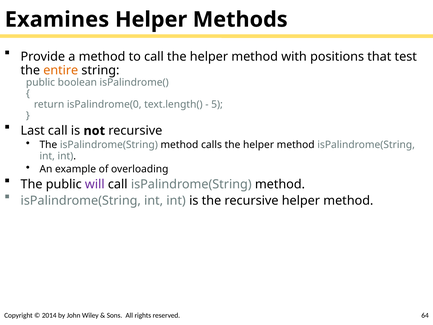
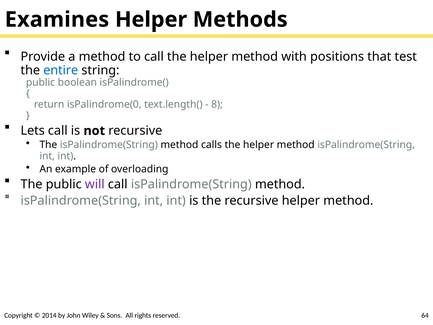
entire colour: orange -> blue (61, 70)
5: 5 -> 8 (217, 104)
Last: Last -> Lets (33, 131)
